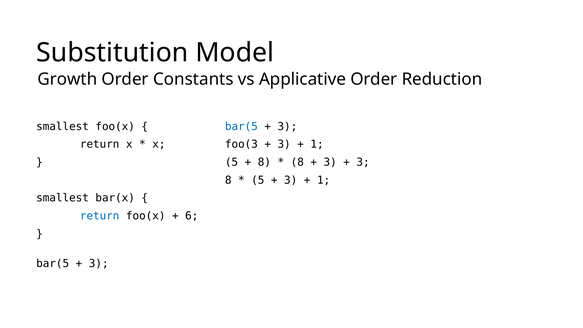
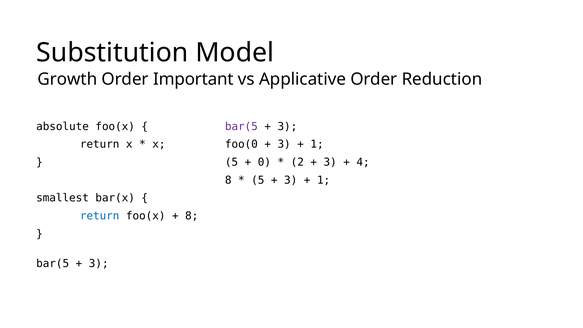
Constants: Constants -> Important (193, 79)
smallest: smallest -> absolute (63, 126)
bar(5 colour: blue -> purple (241, 126)
foo(3: foo(3 -> foo(0 (241, 144)
8: 8 -> 0 (264, 162)
8: 8 -> 2 (297, 162)
3: 3 -> 4 (363, 162)
6: 6 -> 8 (192, 216)
